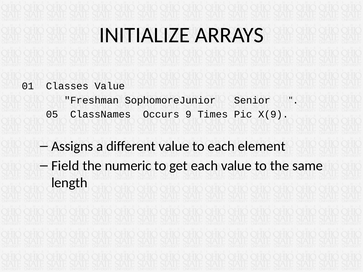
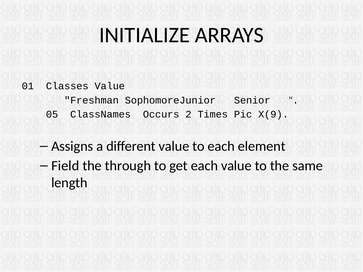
9: 9 -> 2 (188, 115)
numeric: numeric -> through (128, 166)
